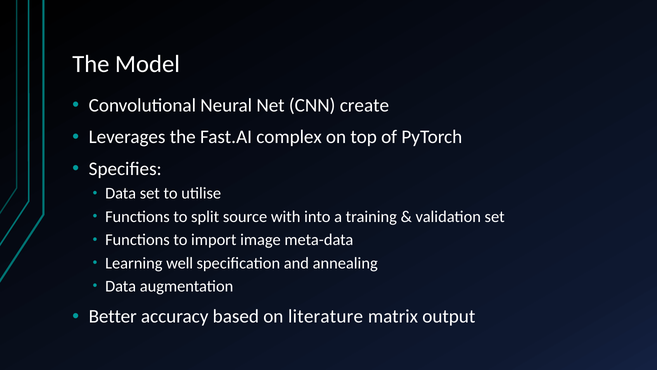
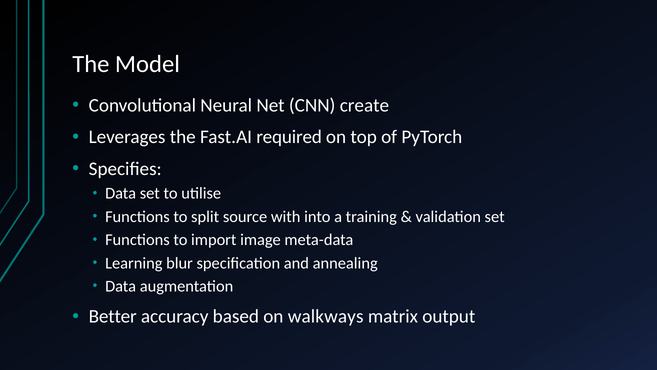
complex: complex -> required (289, 137)
well: well -> blur (180, 263)
literature: literature -> walkways (326, 316)
